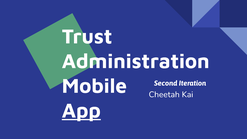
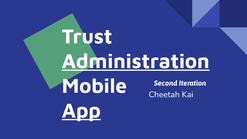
Administration underline: none -> present (136, 61)
